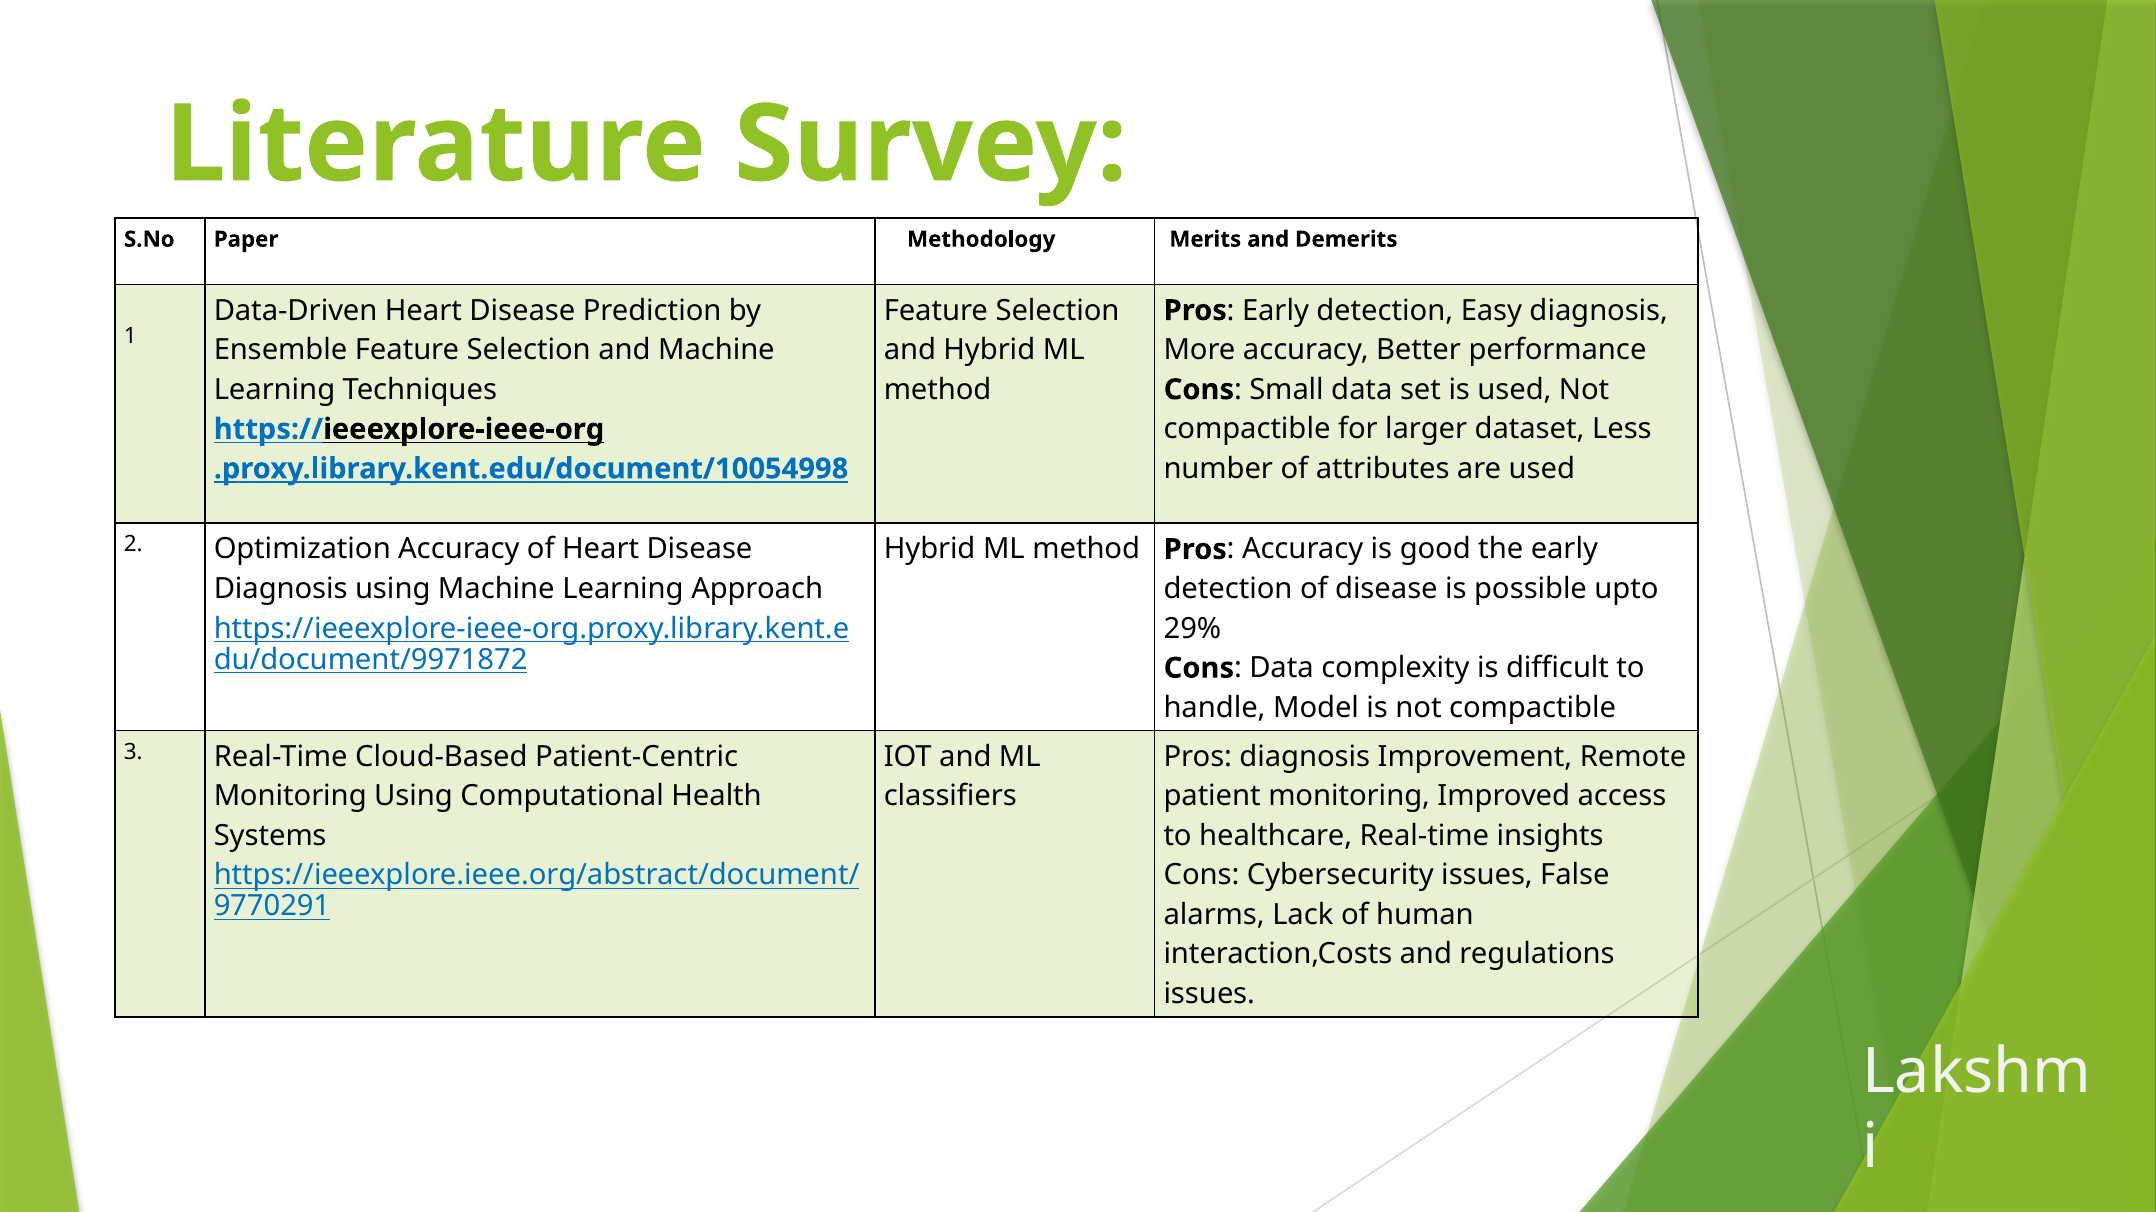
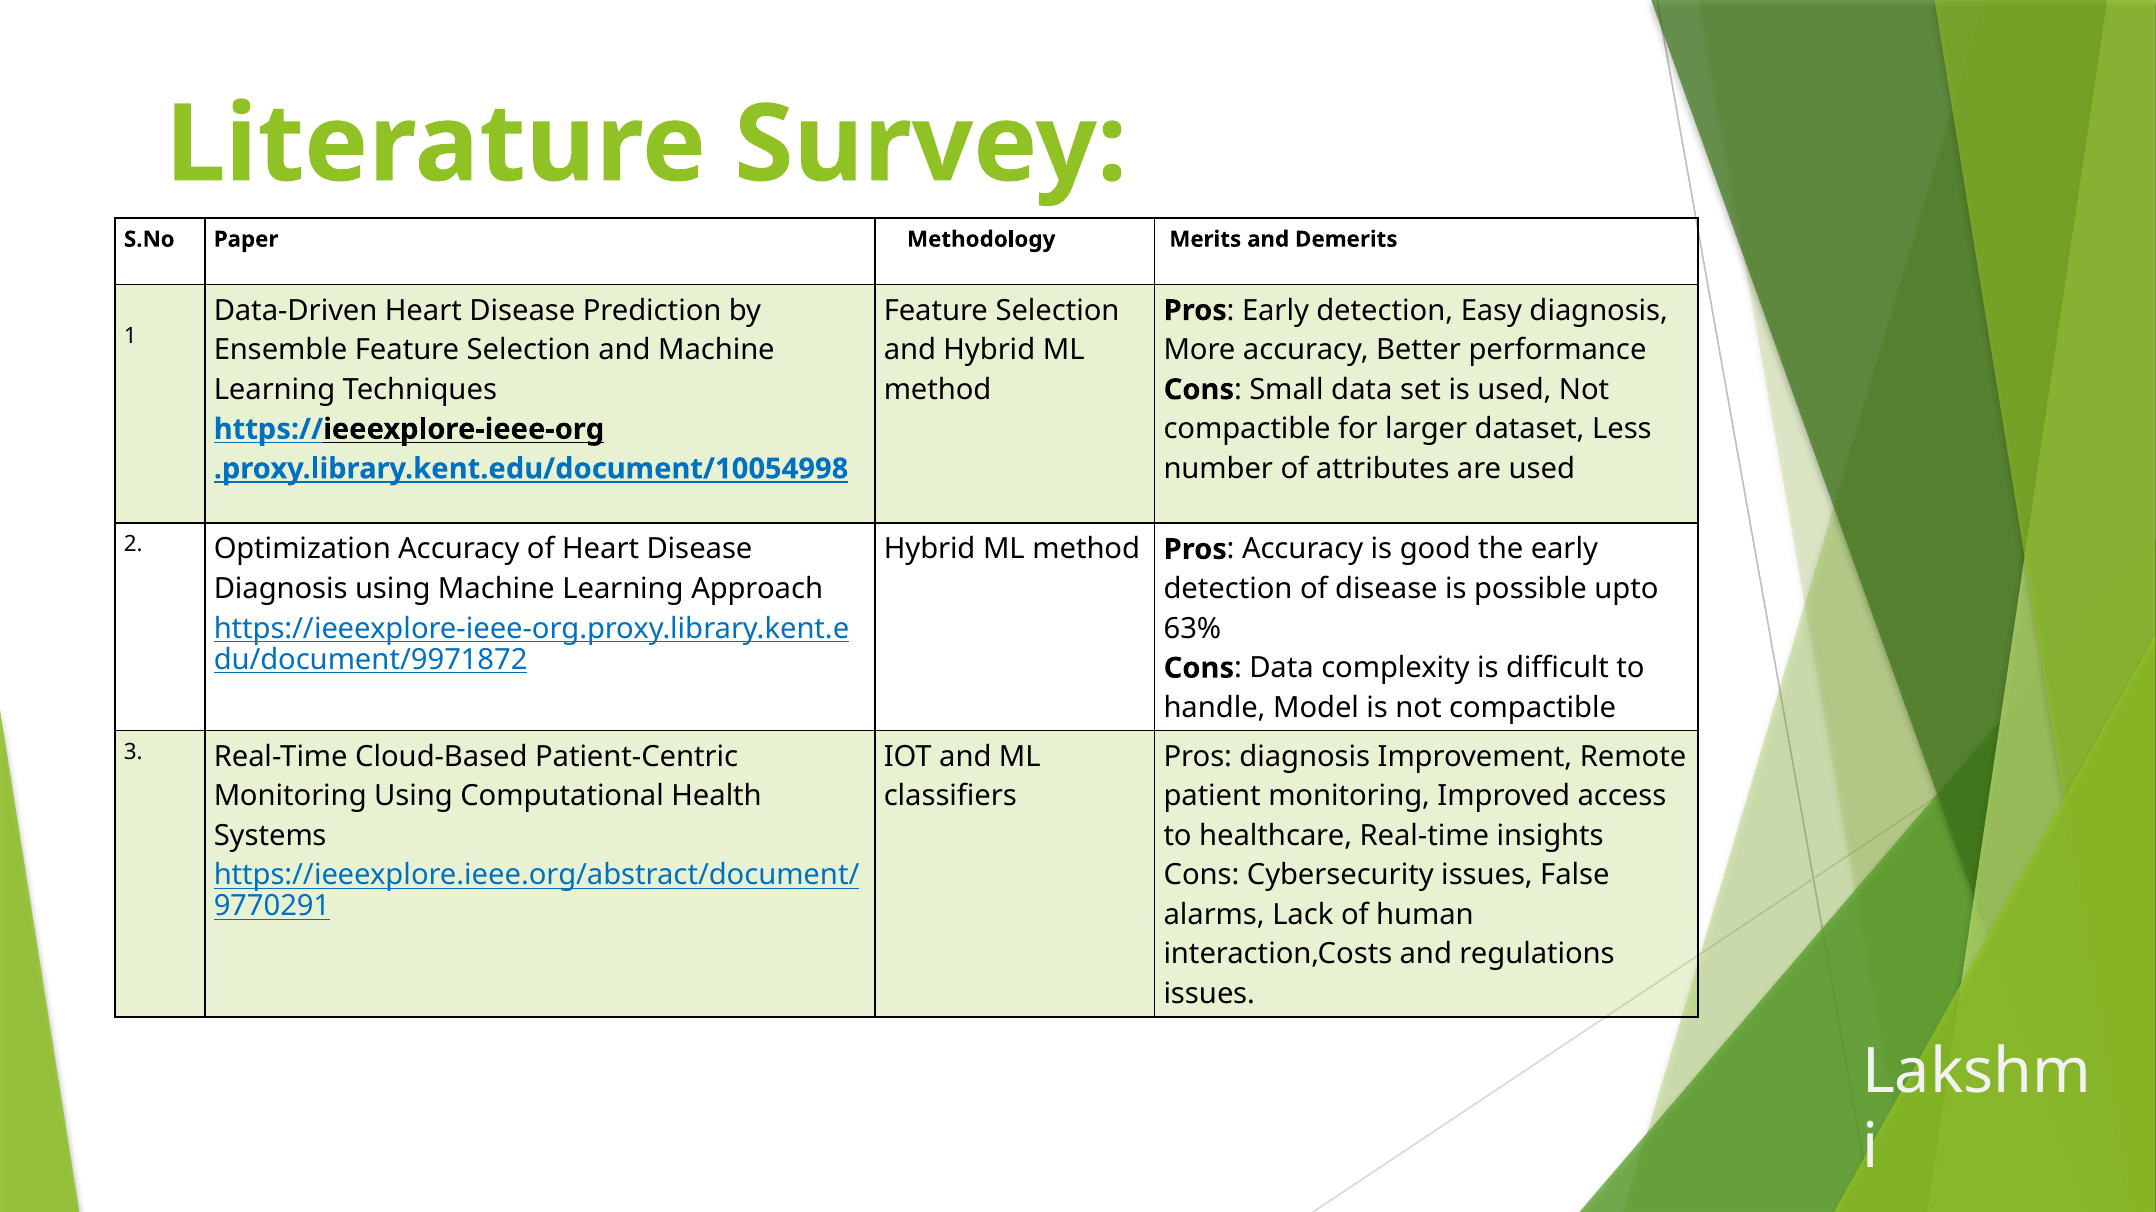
29%: 29% -> 63% (1192, 629)
